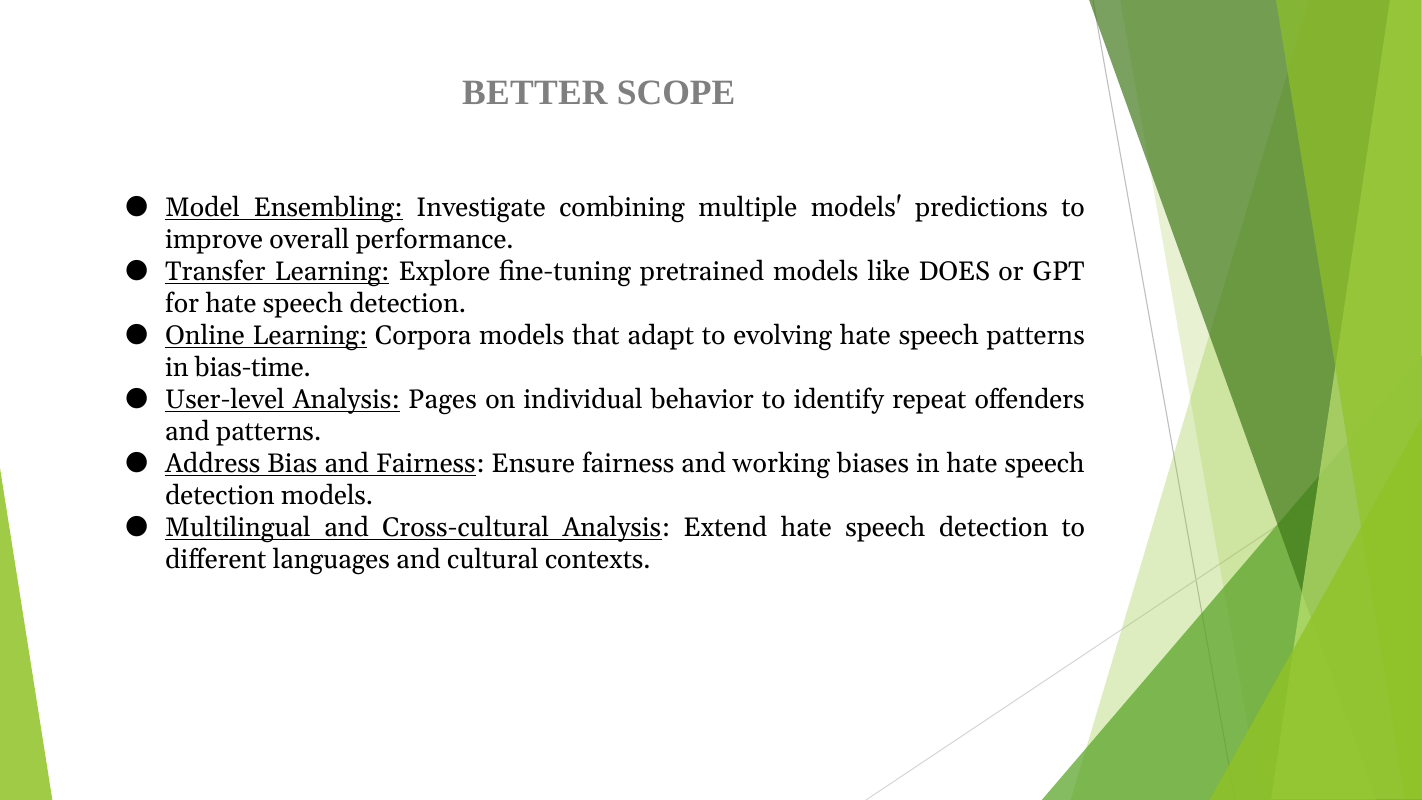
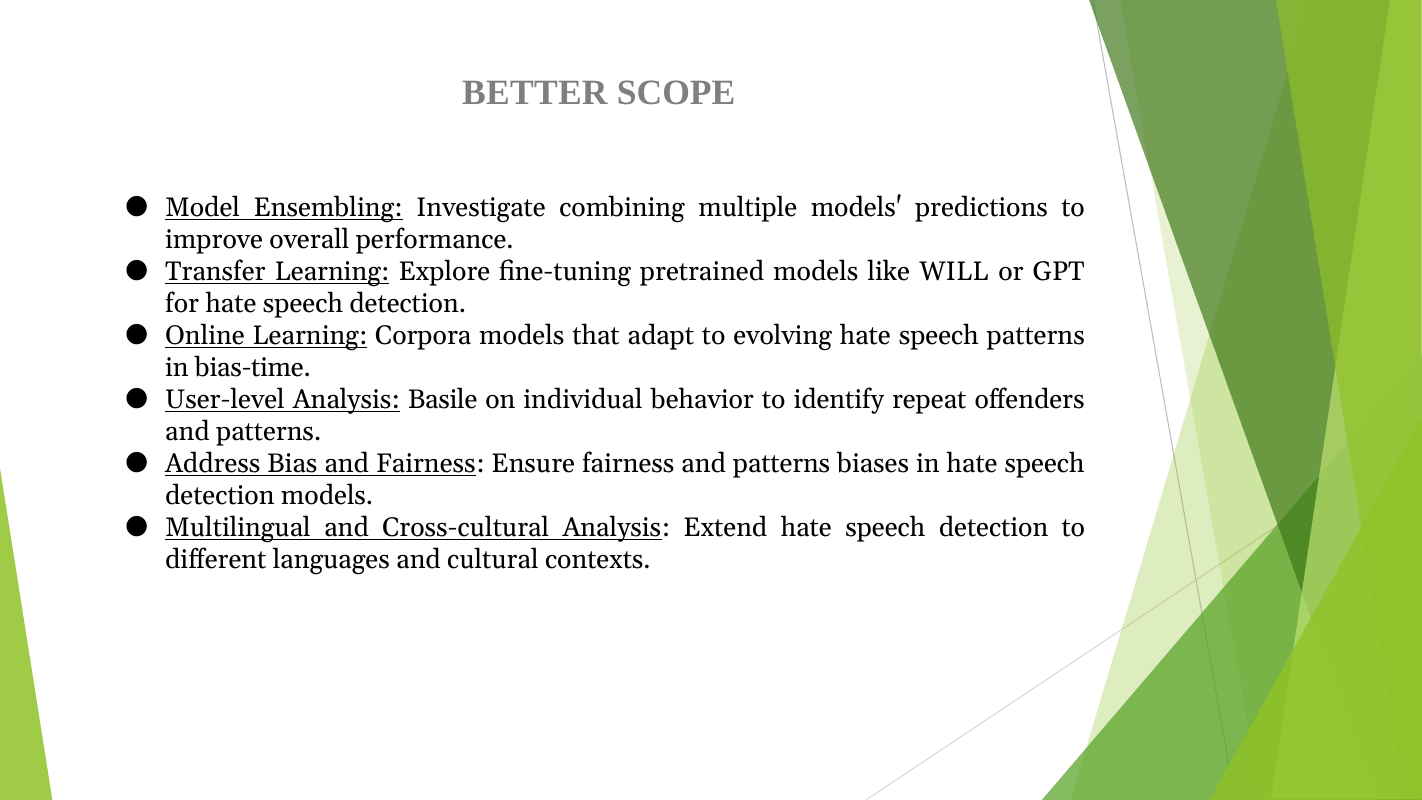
DOES: DOES -> WILL (954, 272)
Pages: Pages -> Basile (443, 400)
fairness and working: working -> patterns (782, 464)
